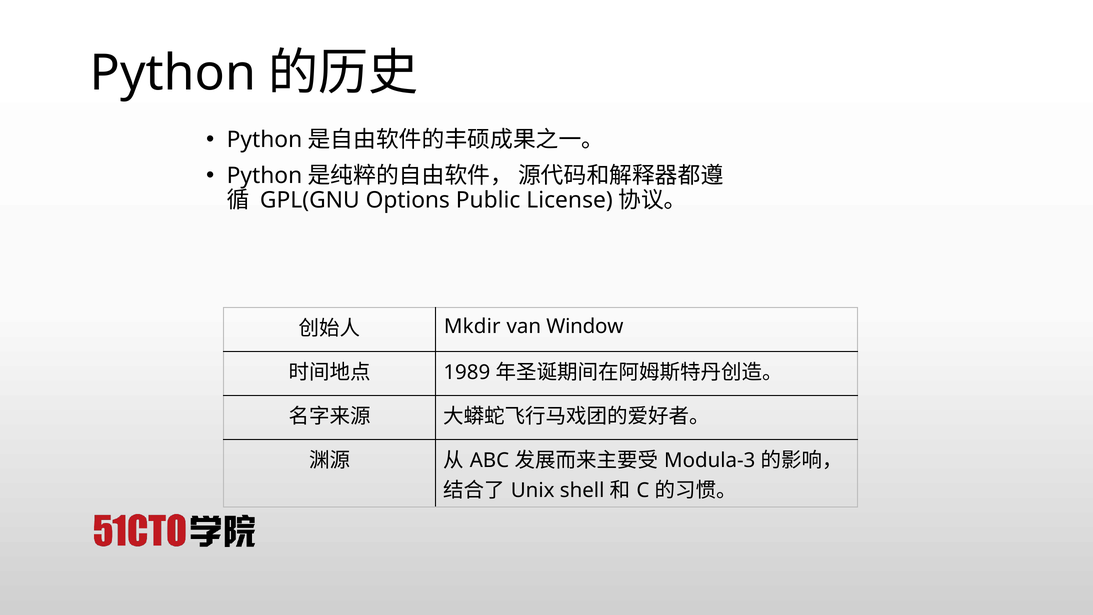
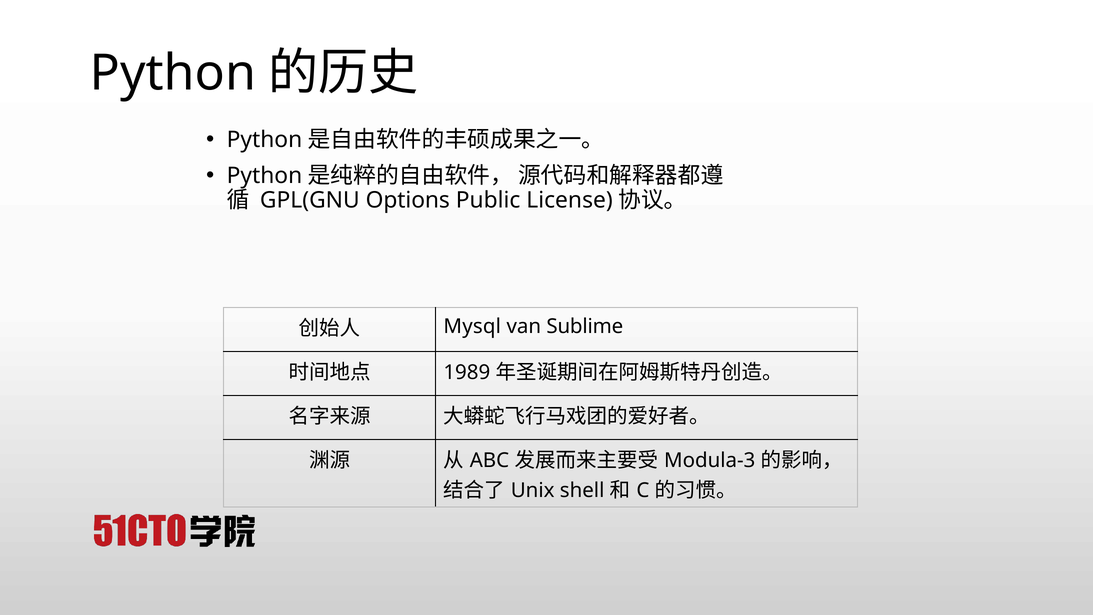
Mkdir: Mkdir -> Mysql (472, 327)
Window: Window -> Sublime (585, 327)
